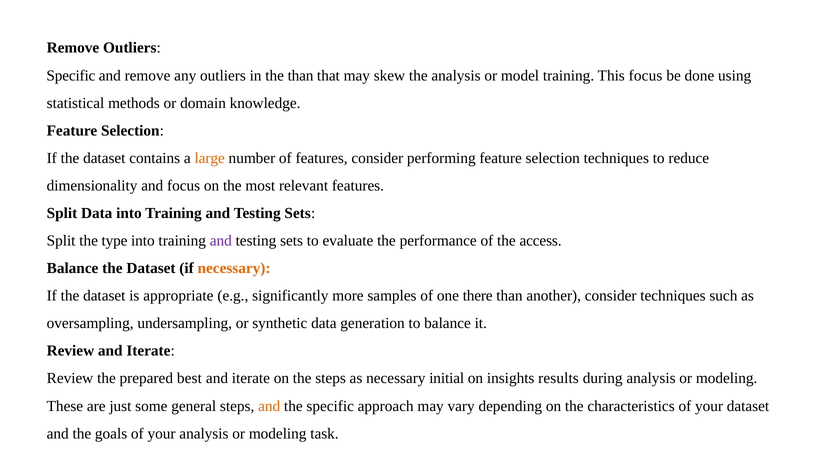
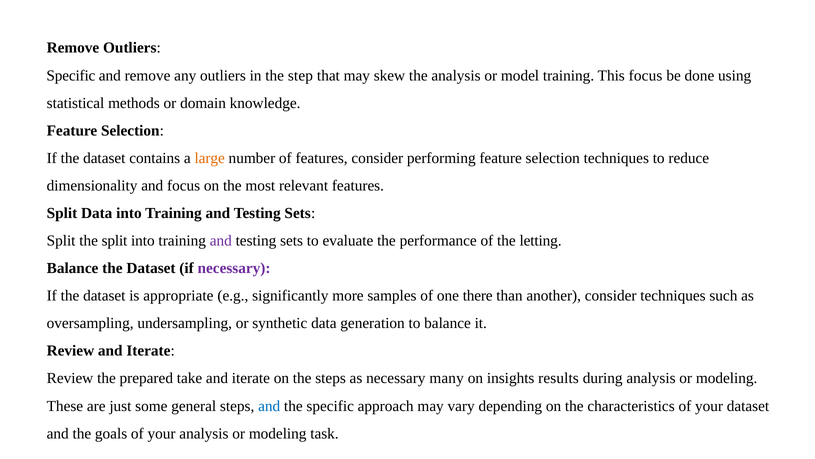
the than: than -> step (300, 75)
the type: type -> split (115, 240)
access: access -> letting (541, 240)
necessary colour: orange -> purple (234, 268)
best: best -> take (189, 378)
initial: initial -> many (447, 378)
and colour: orange -> blue (269, 405)
